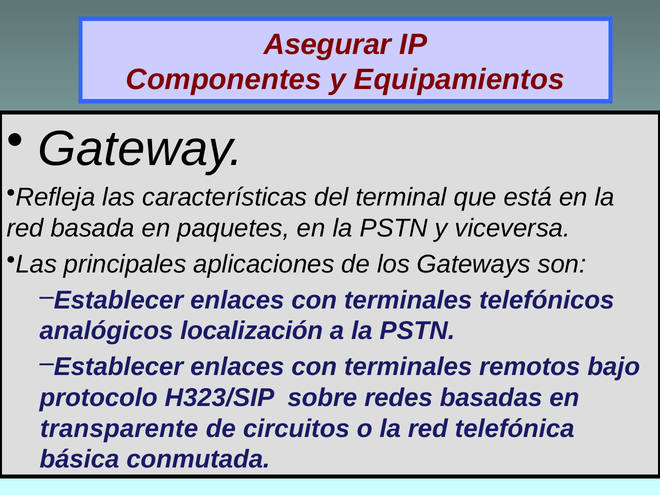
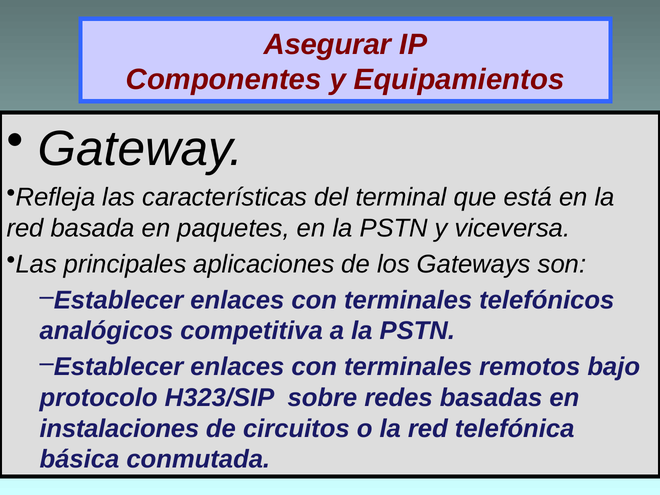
localización: localización -> competitiva (252, 331)
transparente: transparente -> instalaciones (119, 429)
